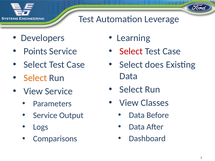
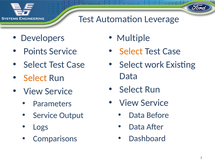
Learning: Learning -> Multiple (133, 38)
Select colour: red -> orange (131, 51)
does: does -> work (154, 65)
Classes: Classes -> Service (155, 103)
